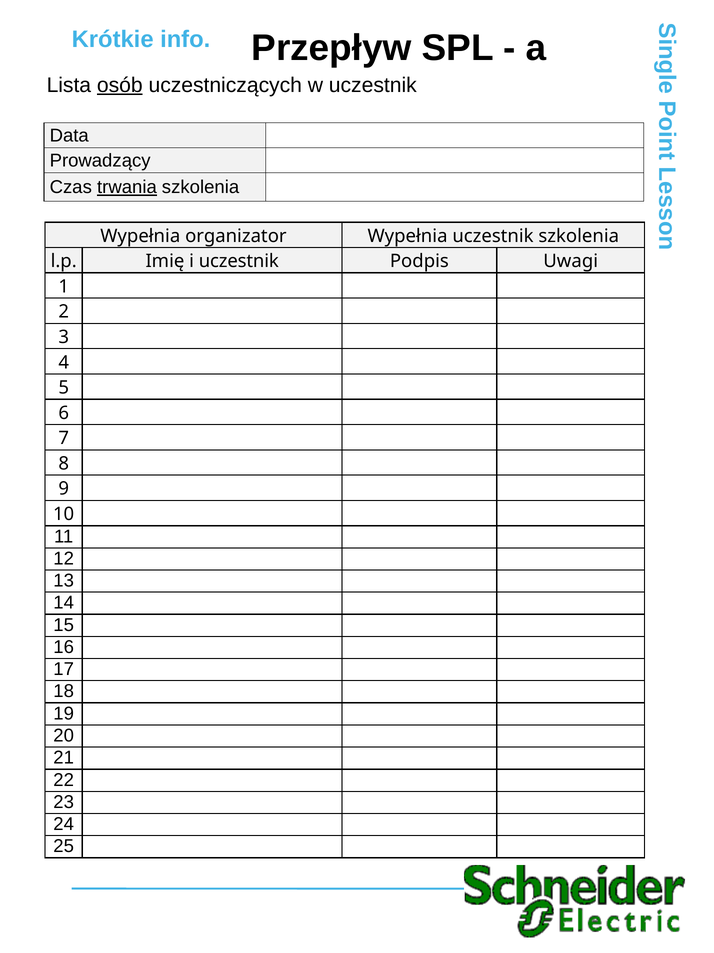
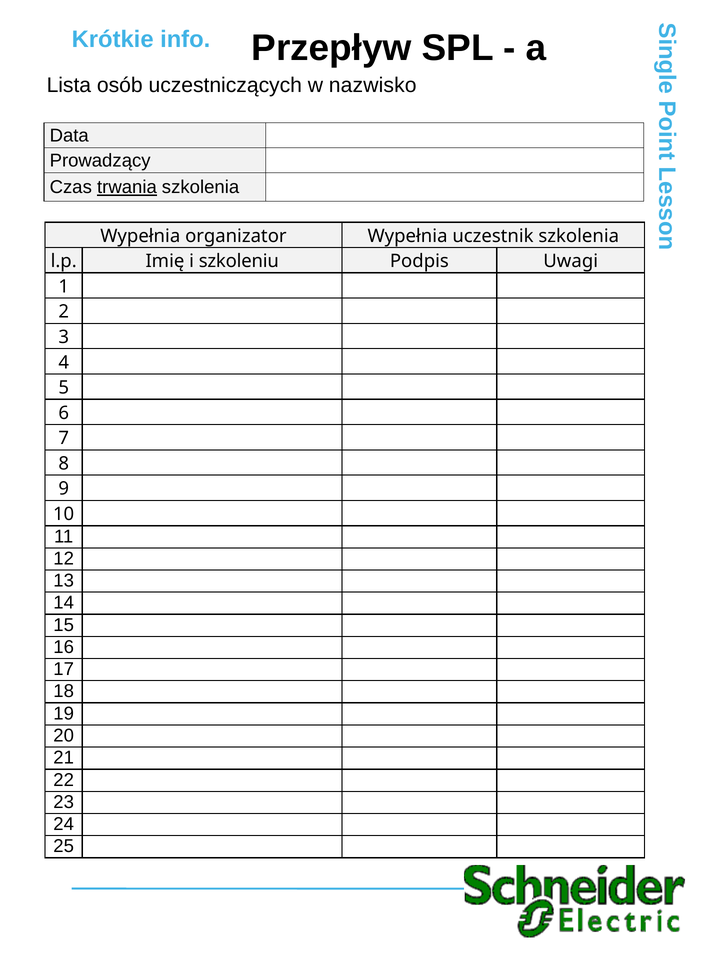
osób underline: present -> none (120, 85)
w uczestnik: uczestnik -> nazwisko (373, 85)
i uczestnik: uczestnik -> szkoleniu (239, 261)
